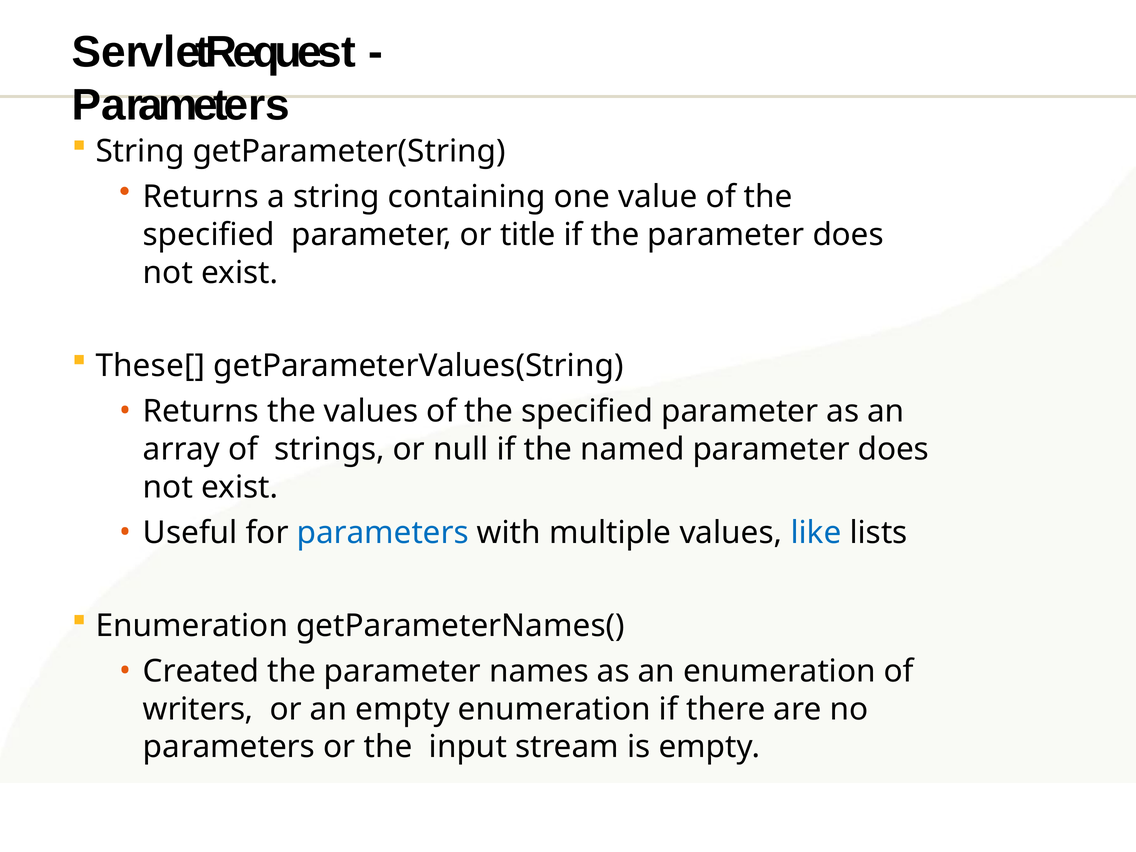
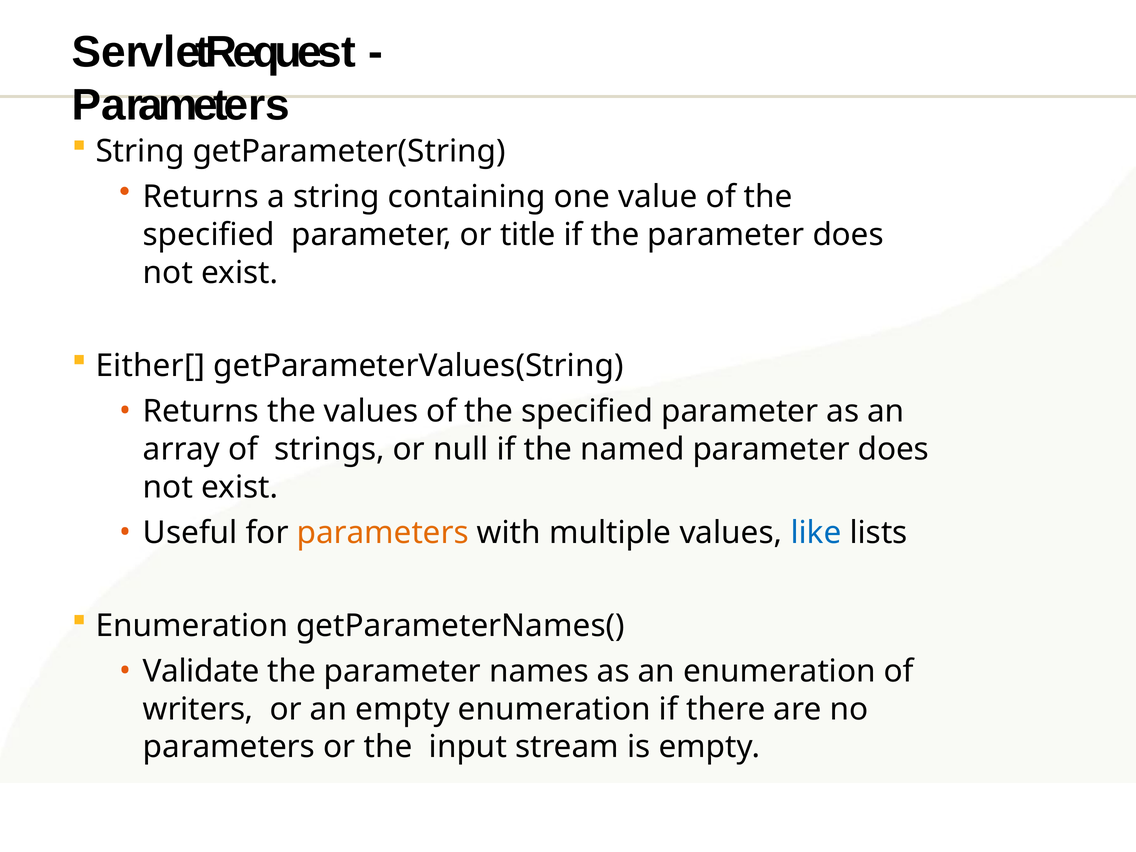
These[: These[ -> Either[ (150, 366)
parameters colour: blue -> orange (383, 533)
Created: Created -> Validate (201, 671)
